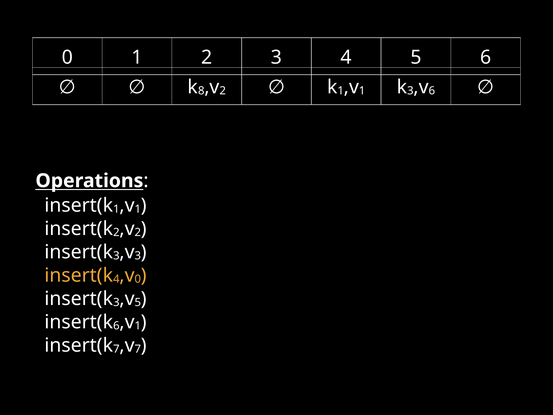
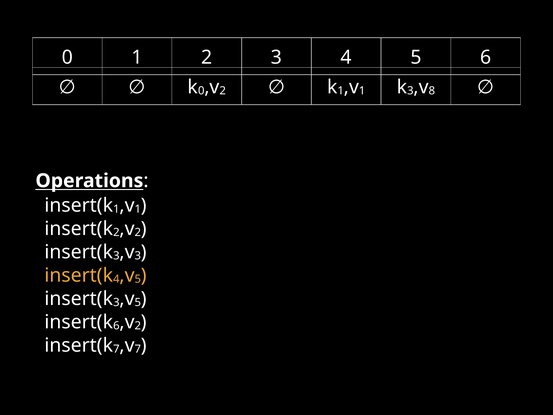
8: 8 -> 0 (201, 91)
6: 6 -> 8 (432, 91)
0: 0 -> 5 (138, 279)
1: 1 -> 2 (138, 326)
